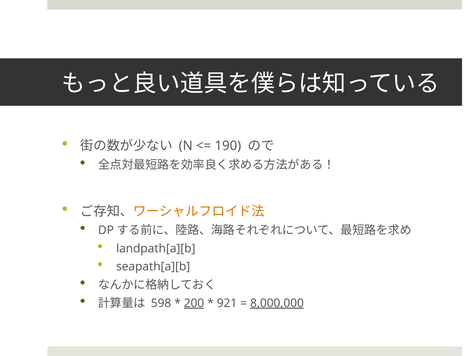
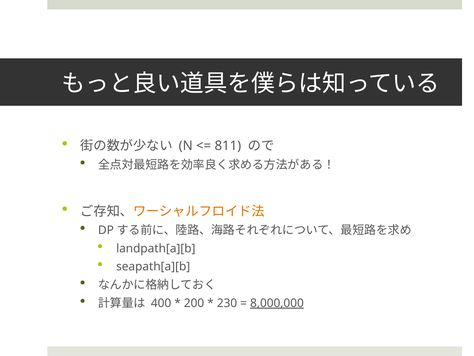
190: 190 -> 811 (228, 146)
598: 598 -> 400 (161, 303)
200 underline: present -> none (194, 303)
921: 921 -> 230 (227, 303)
